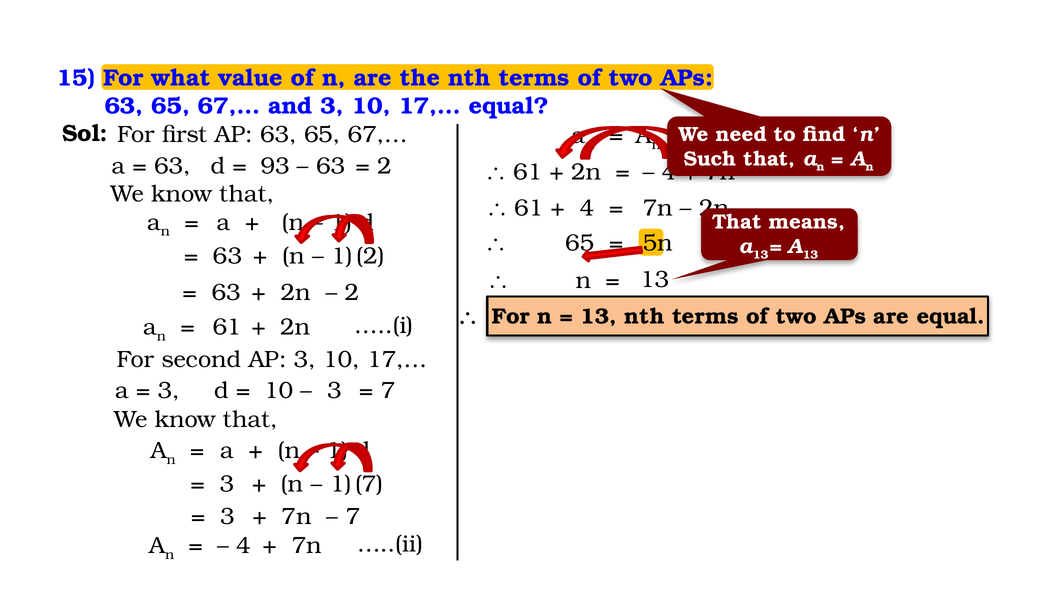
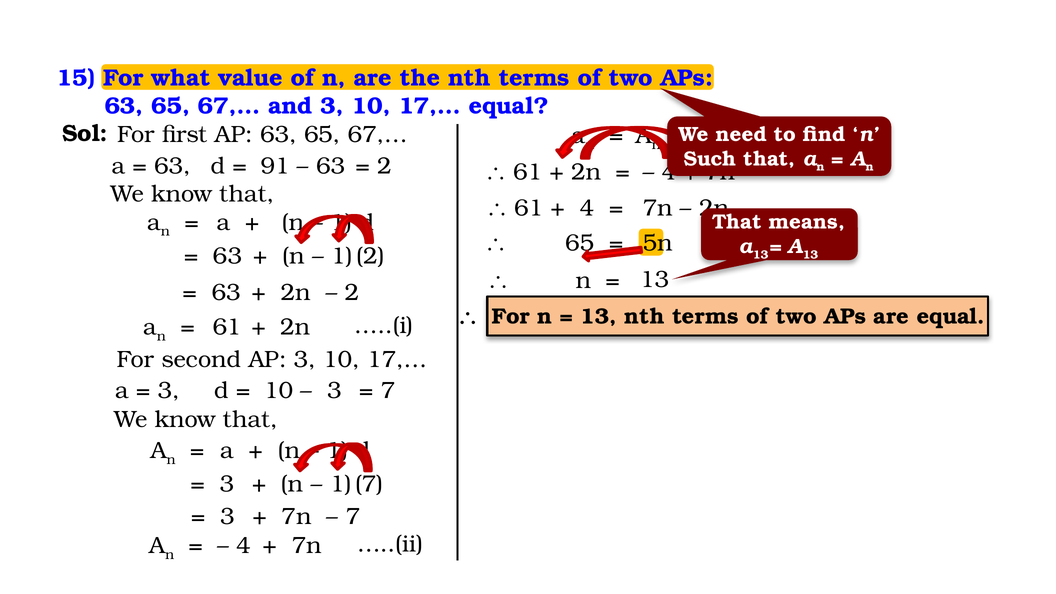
93: 93 -> 91 (275, 166)
